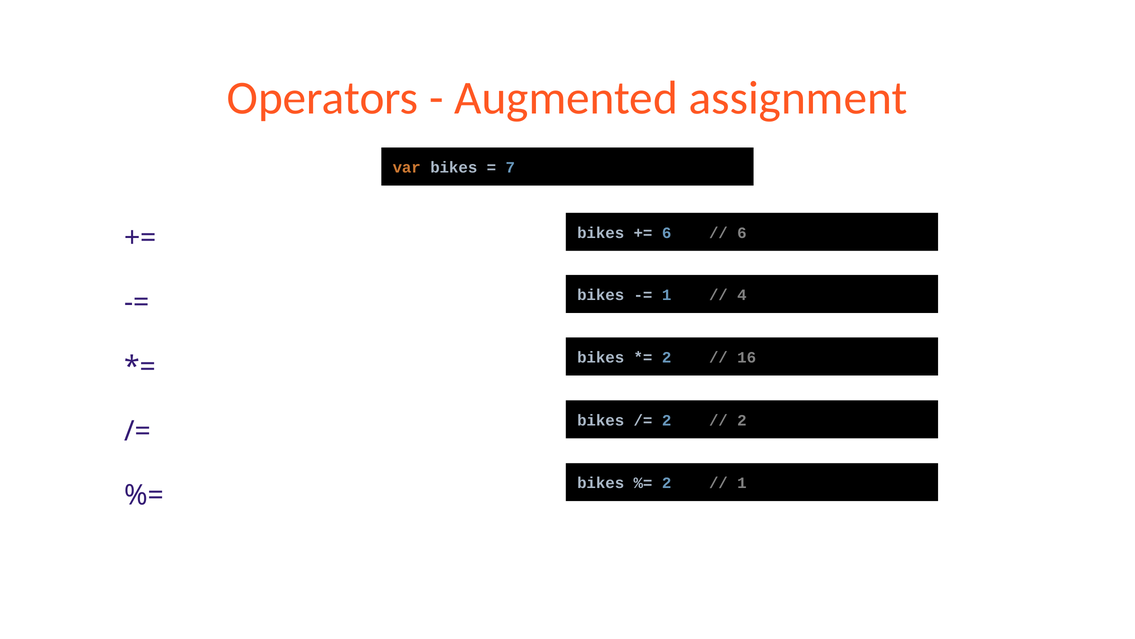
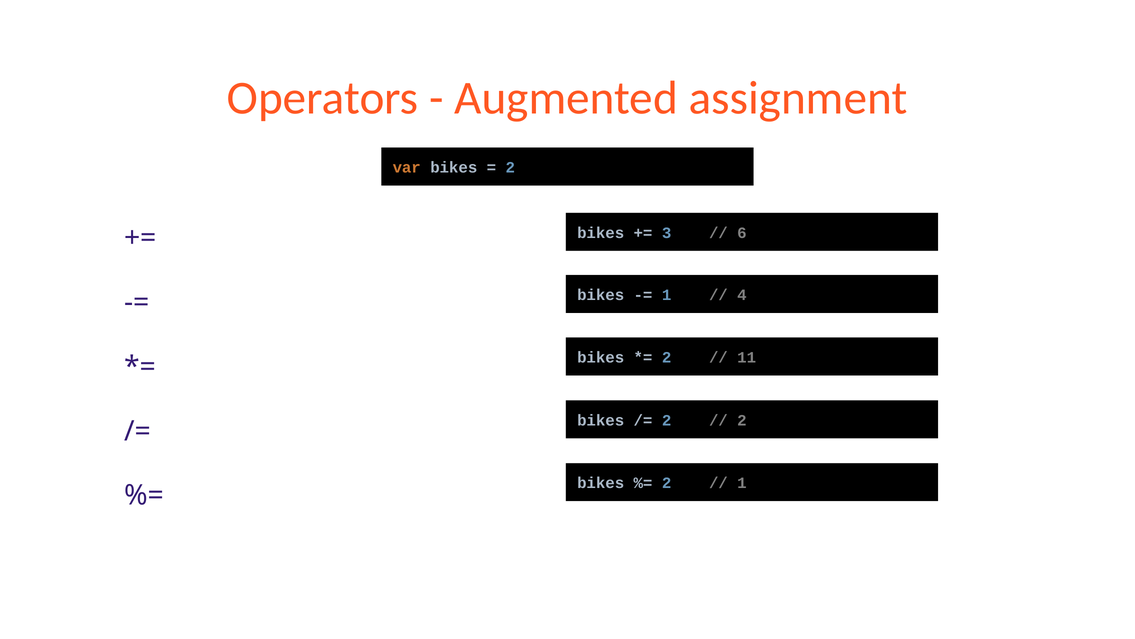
7: 7 -> 2 (510, 168)
6: 6 -> 3 (667, 233)
16: 16 -> 11 (747, 357)
